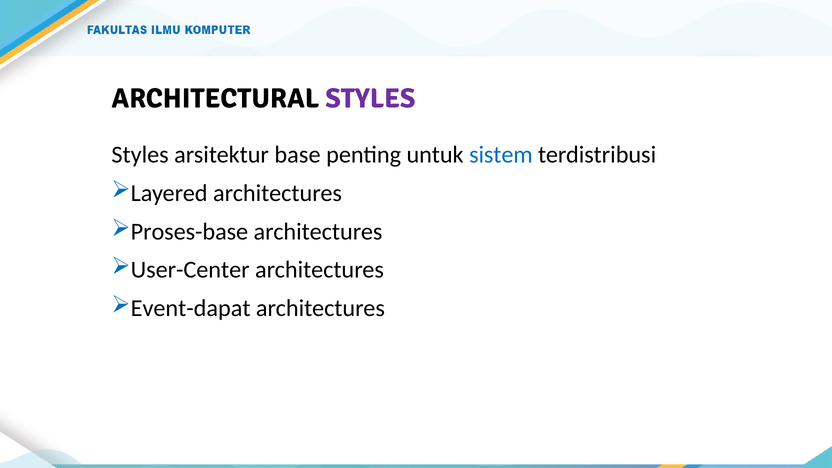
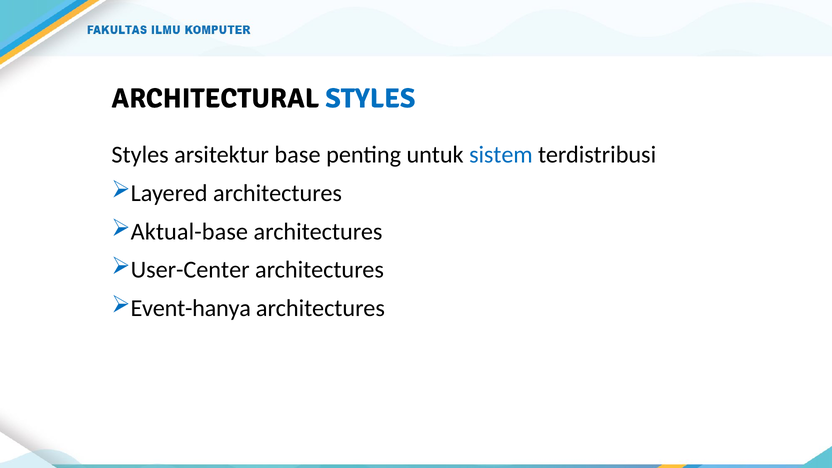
STYLES colour: purple -> blue (370, 98)
Proses-base: Proses-base -> Aktual-base (189, 232)
Event-dapat: Event-dapat -> Event-hanya (191, 308)
